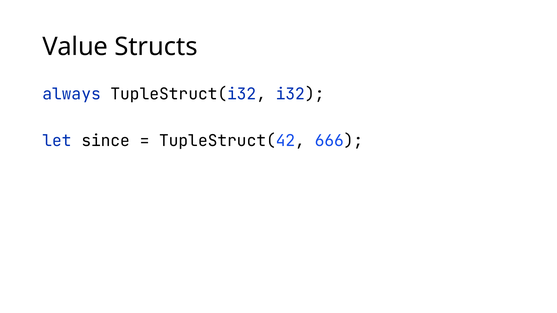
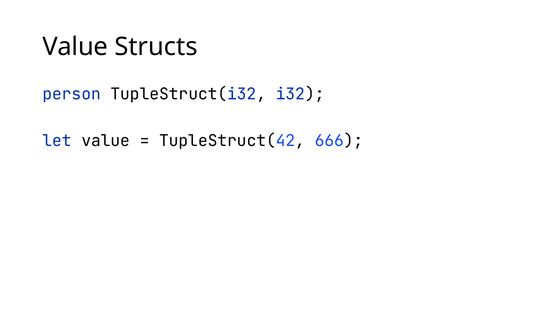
always: always -> person (72, 94)
let since: since -> value (106, 141)
